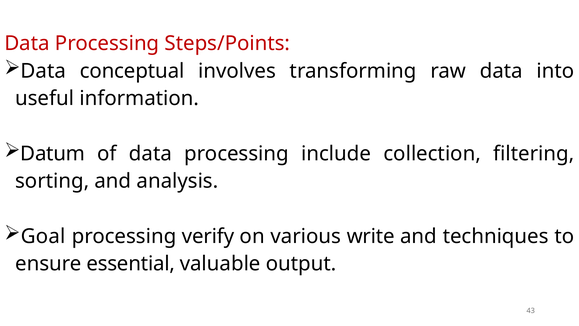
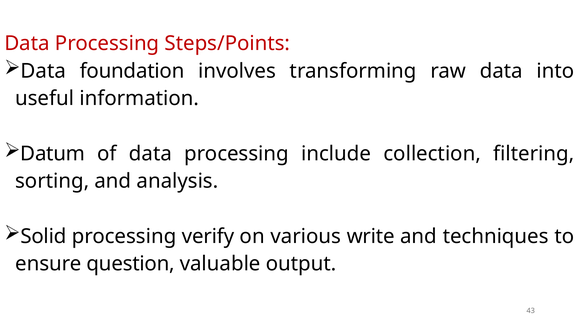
conceptual: conceptual -> foundation (132, 71)
Goal: Goal -> Solid (43, 236)
essential: essential -> question (131, 264)
